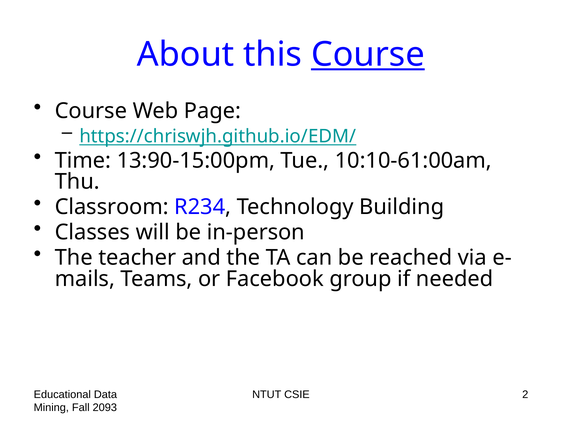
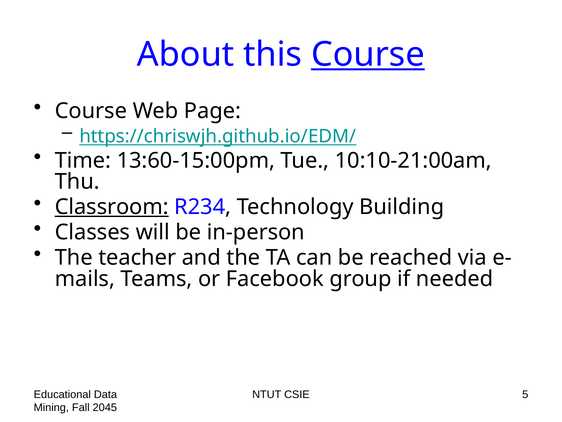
13:90-15:00pm: 13:90-15:00pm -> 13:60-15:00pm (196, 160)
10:10-61:00am: 10:10-61:00am -> 10:10-21:00am (413, 160)
Classroom underline: none -> present (112, 207)
2: 2 -> 5 (525, 394)
2093: 2093 -> 2045 (105, 407)
